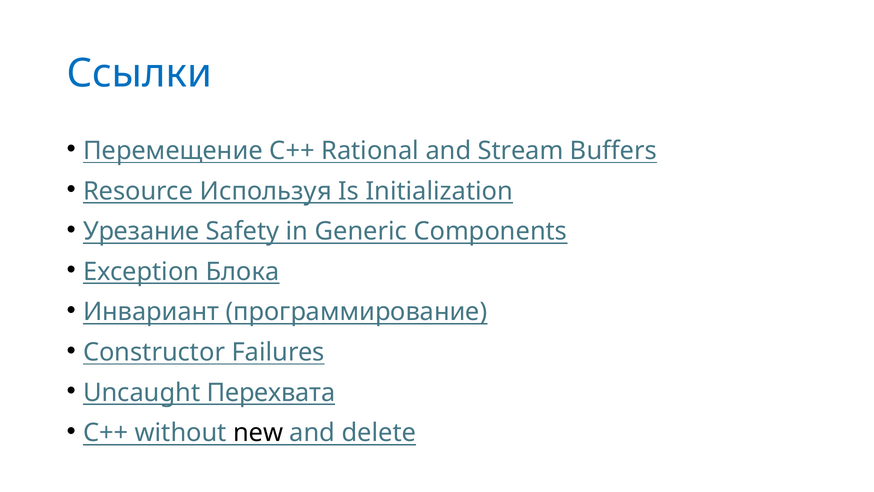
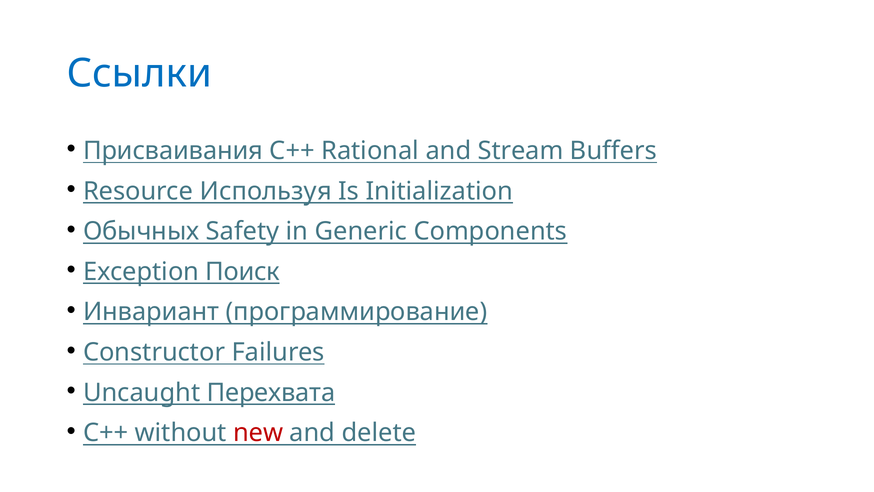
Перемещение: Перемещение -> Присваивания (173, 151)
Урезание: Урезание -> Обычных (141, 231)
Блока: Блока -> Поиск (243, 272)
new colour: black -> red (258, 433)
